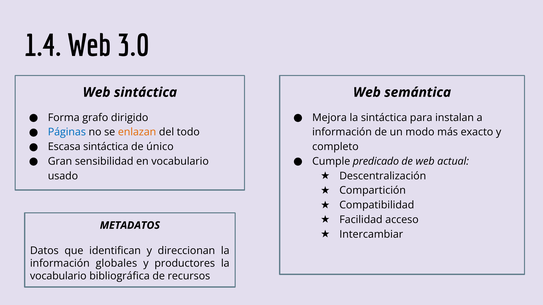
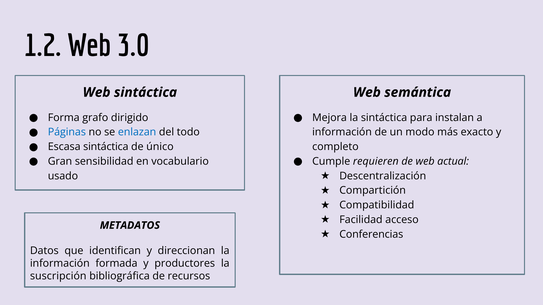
1.4: 1.4 -> 1.2 (43, 46)
enlazan colour: orange -> blue (137, 132)
predicado: predicado -> requieren (376, 162)
Intercambiar: Intercambiar -> Conferencias (371, 235)
globales: globales -> formada (117, 264)
vocabulario: vocabulario -> suscripción (58, 276)
